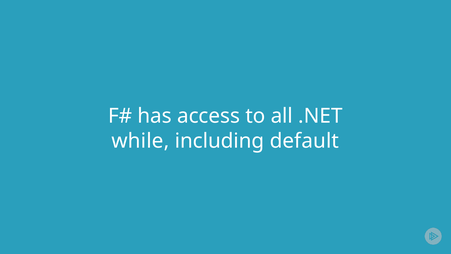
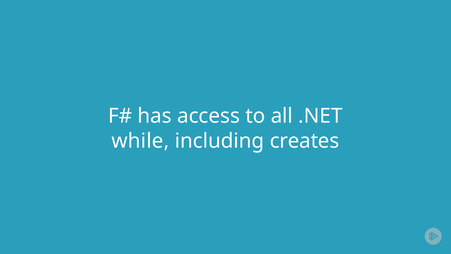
default: default -> creates (305, 141)
